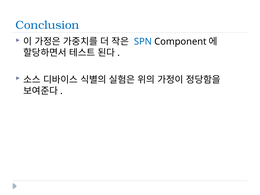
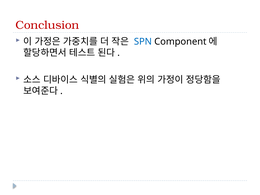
Conclusion colour: blue -> red (47, 25)
